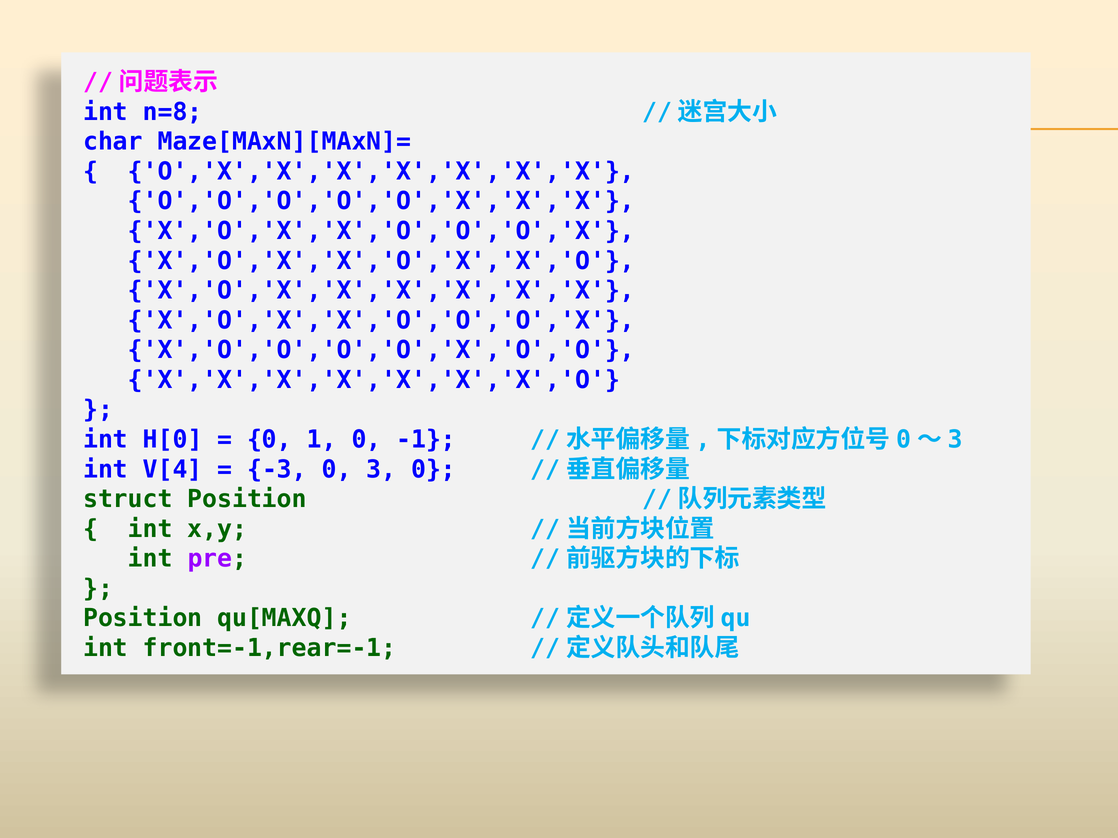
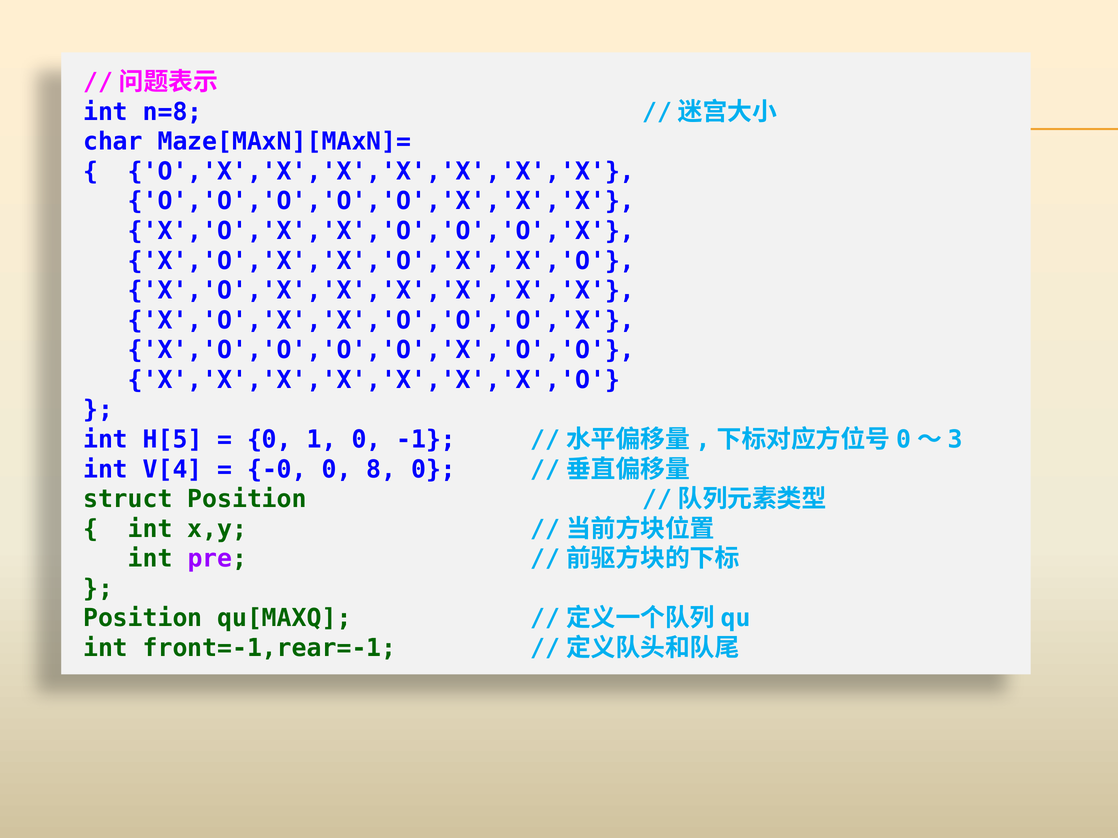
H[0: H[0 -> H[5 (173, 440)
-3: -3 -> -0 (277, 470)
3: 3 -> 8 (381, 470)
